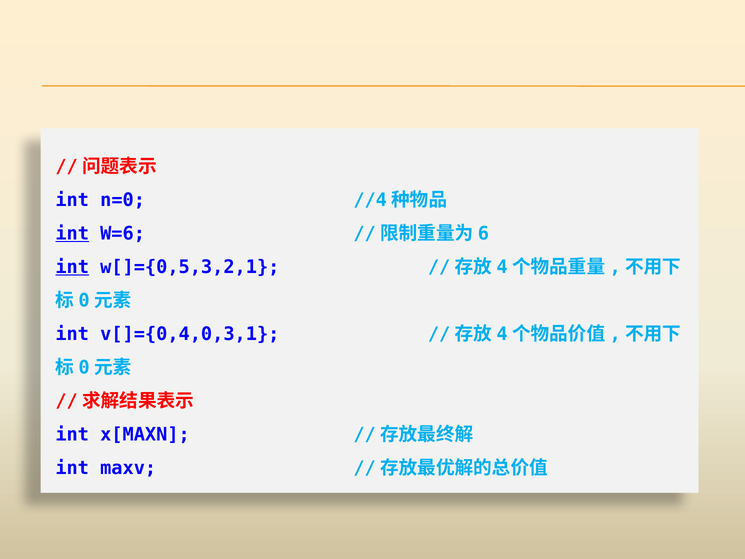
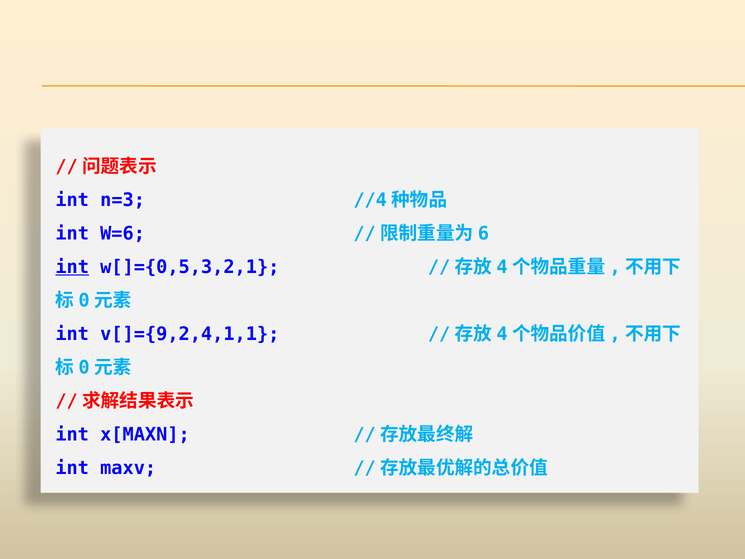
n=0: n=0 -> n=3 (123, 200)
int underline: present -> none (72, 233)
v[]={0,4,0,3,1: v[]={0,4,0,3,1 -> v[]={9,2,4,1,1 (190, 334)
